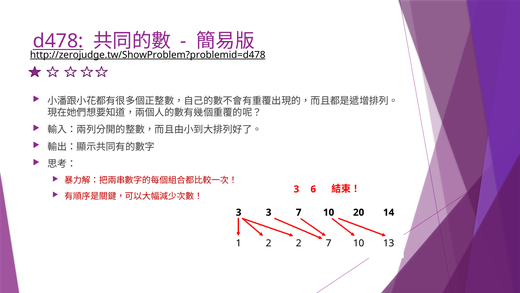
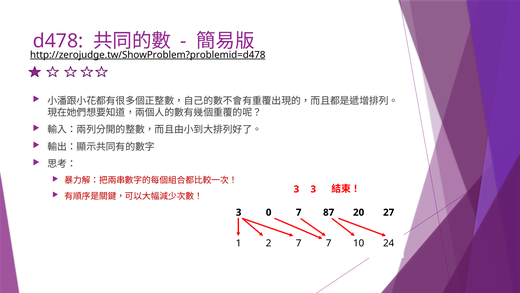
d478 underline: present -> none (58, 41)
3 6: 6 -> 3 (313, 189)
3 3: 3 -> 0 (269, 212)
10: 10 -> 87 (329, 212)
14: 14 -> 27 (389, 212)
2 2: 2 -> 7 (299, 243)
13: 13 -> 24 (389, 243)
